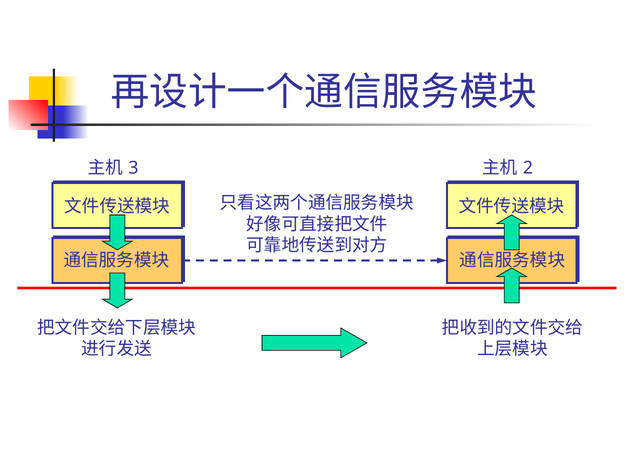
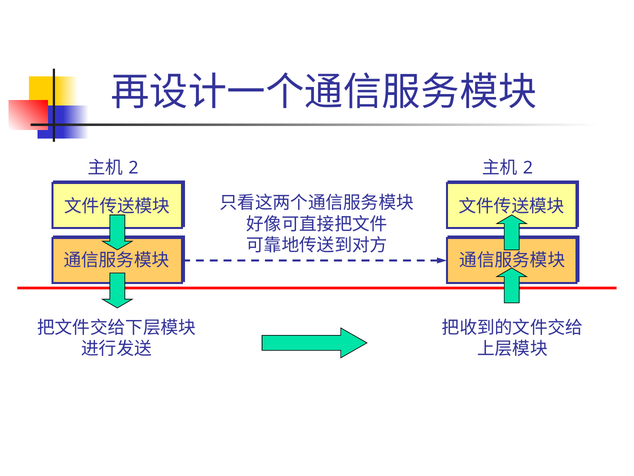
3: 3 -> 2 (134, 168)
